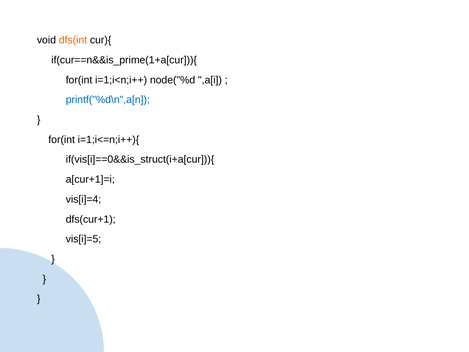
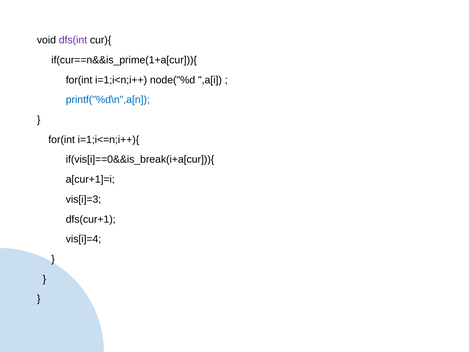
dfs(int colour: orange -> purple (73, 40)
if(vis[i]==0&&is_struct(i+a[cur])){: if(vis[i]==0&&is_struct(i+a[cur])){ -> if(vis[i]==0&&is_break(i+a[cur])){ (140, 159)
vis[i]=4: vis[i]=4 -> vis[i]=3 (83, 199)
vis[i]=5: vis[i]=5 -> vis[i]=4 (83, 239)
